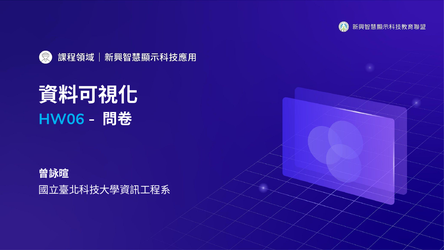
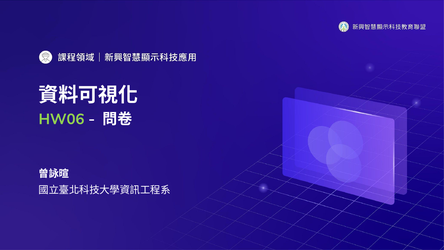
HW06 colour: light blue -> light green (61, 119)
